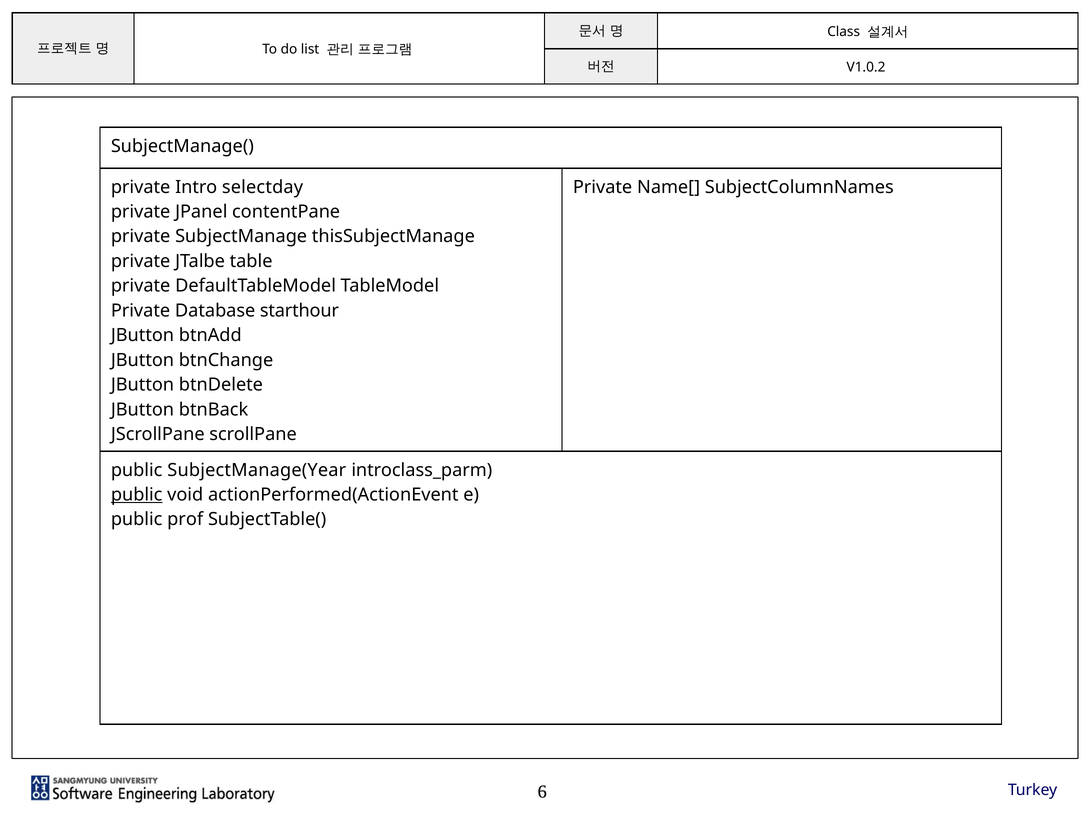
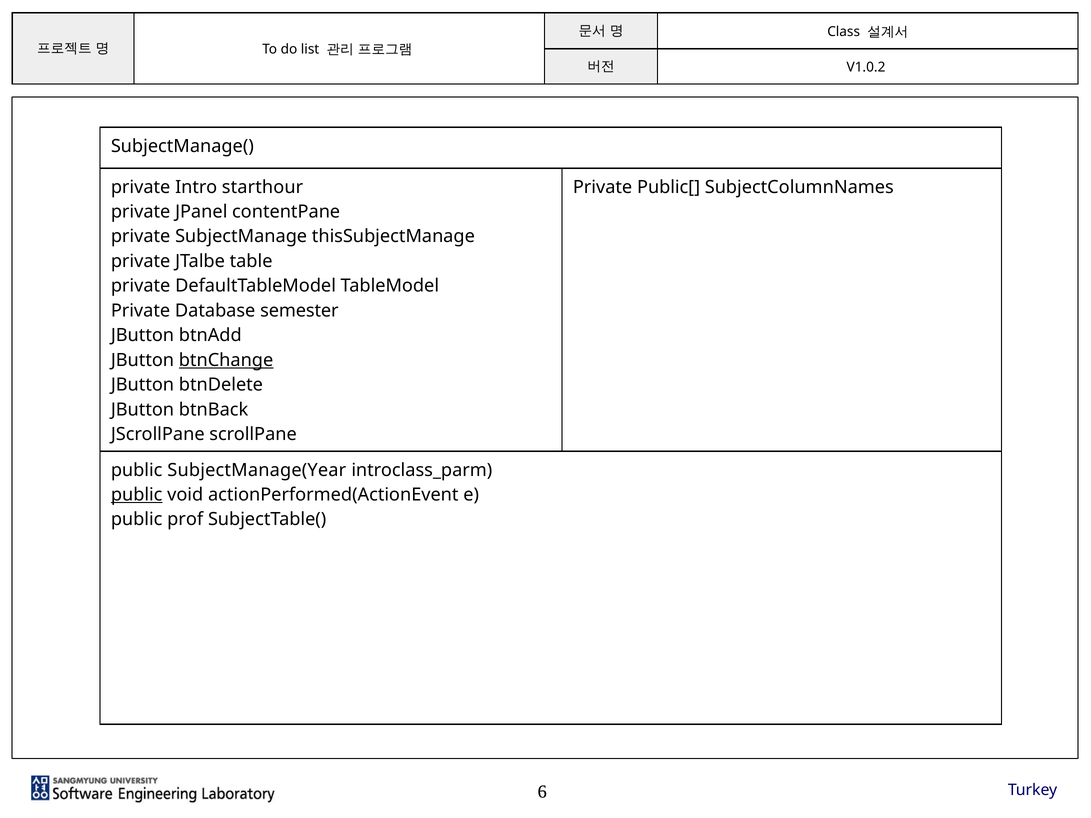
selectday: selectday -> starthour (263, 187)
Name[: Name[ -> Public[ (669, 187)
starthour: starthour -> semester (299, 311)
btnChange underline: none -> present (226, 360)
